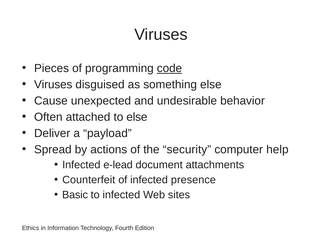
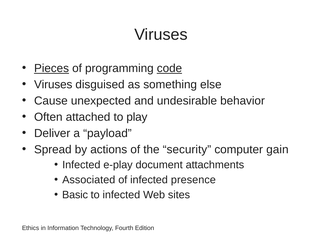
Pieces underline: none -> present (52, 68)
to else: else -> play (137, 117)
help: help -> gain (277, 150)
e-lead: e-lead -> e-play (118, 165)
Counterfeit: Counterfeit -> Associated (89, 180)
